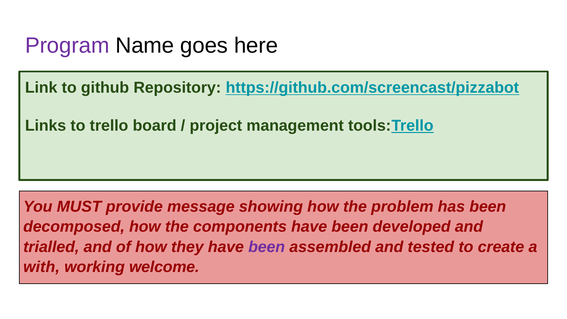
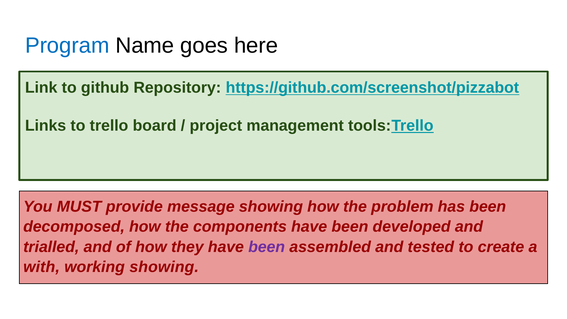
Program colour: purple -> blue (67, 46)
https://github.com/screencast/pizzabot: https://github.com/screencast/pizzabot -> https://github.com/screenshot/pizzabot (372, 88)
working welcome: welcome -> showing (164, 267)
